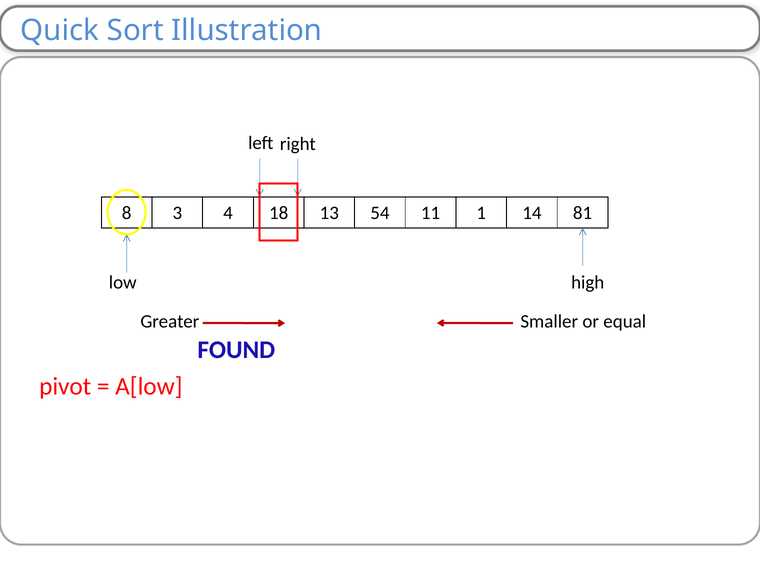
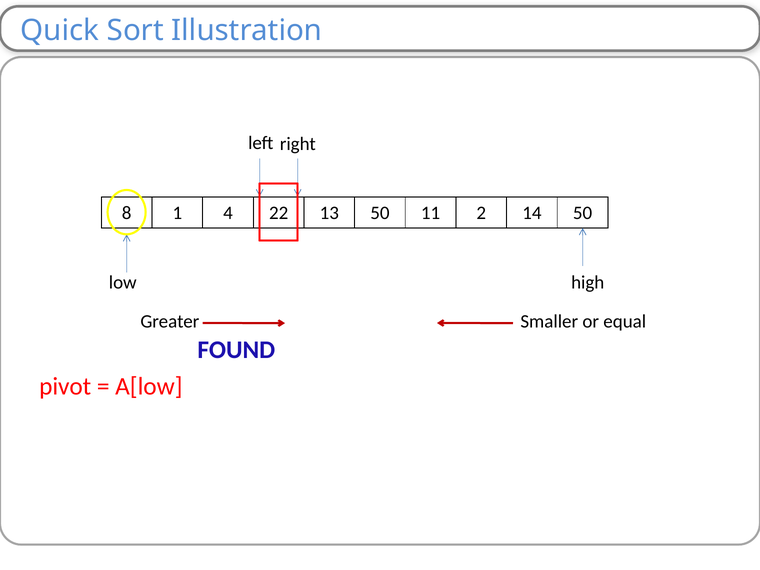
3: 3 -> 1 (177, 213)
18: 18 -> 22 (279, 213)
13 54: 54 -> 50 (380, 213)
1: 1 -> 2 (481, 213)
14 81: 81 -> 50 (583, 213)
